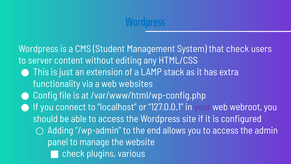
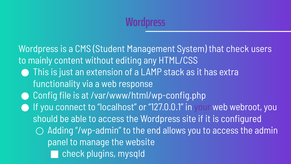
Wordpress colour: blue -> purple (146, 22)
server: server -> mainly (40, 60)
websites: websites -> response (136, 84)
various: various -> mysqld (131, 153)
